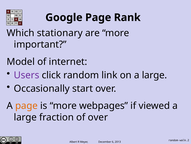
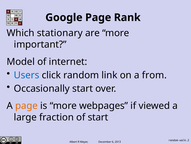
Users colour: purple -> blue (27, 75)
on a large: large -> from (154, 75)
of over: over -> start (98, 117)
